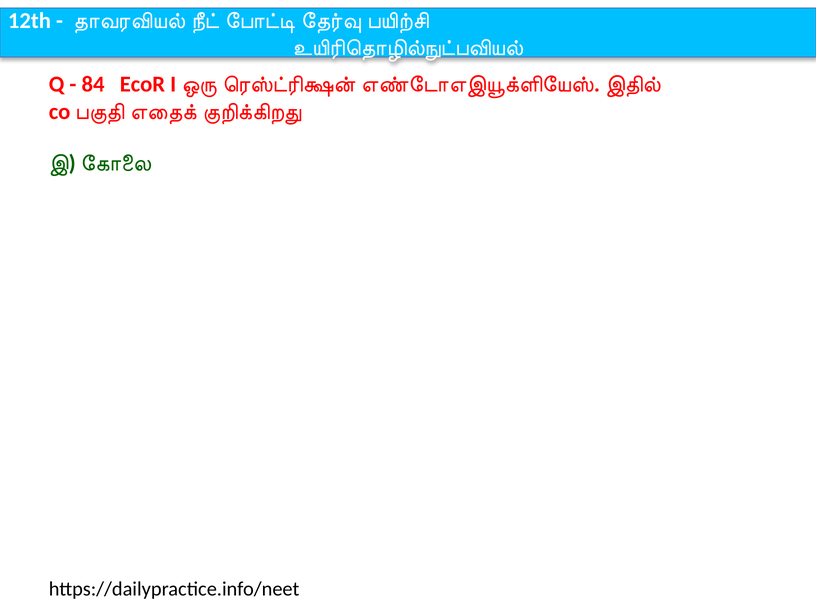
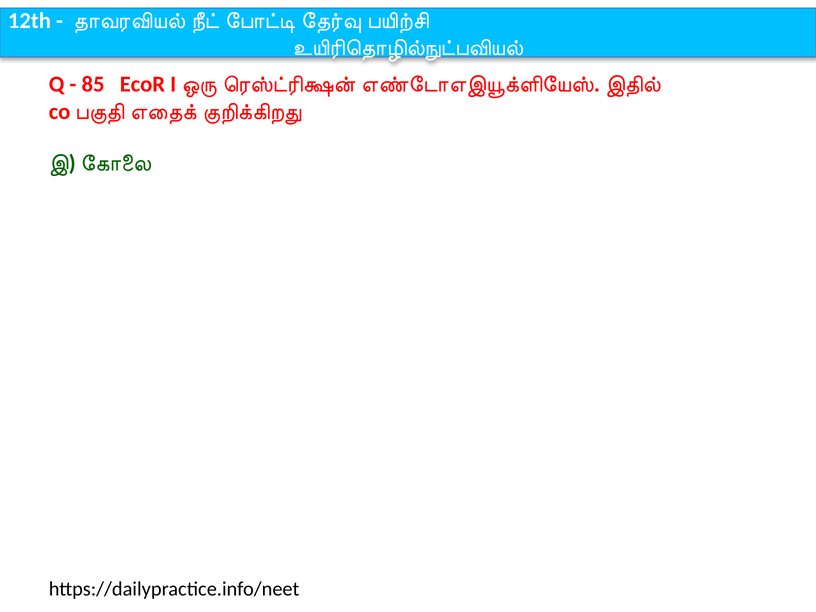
84: 84 -> 85 (93, 84)
